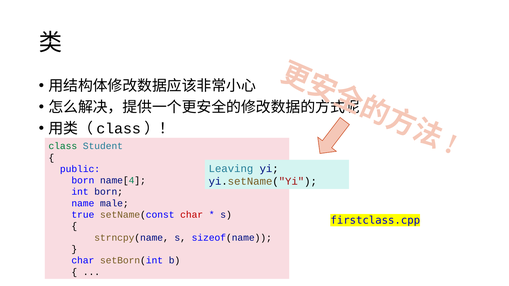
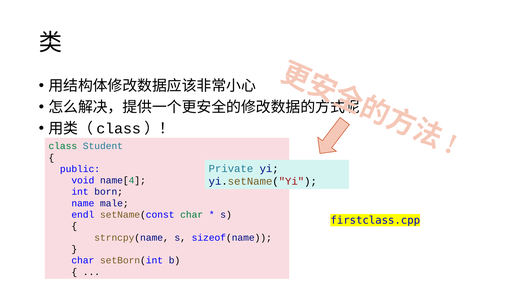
Leaving: Leaving -> Private (231, 169)
born: born -> void (83, 181)
true: true -> endl (83, 215)
char colour: red -> green (192, 215)
